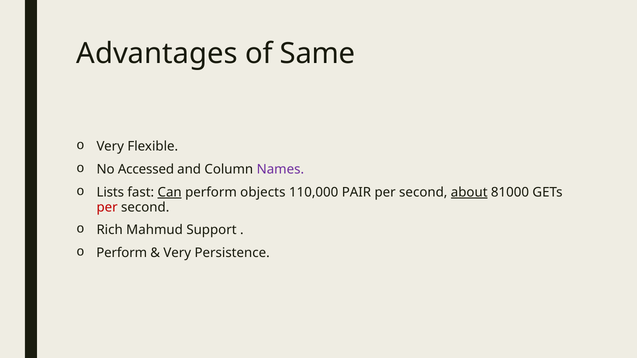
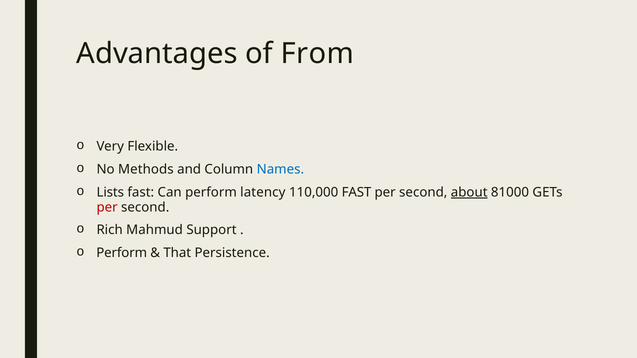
Same: Same -> From (317, 54)
Accessed: Accessed -> Methods (146, 169)
Names colour: purple -> blue (280, 169)
Can underline: present -> none (170, 192)
objects: objects -> latency (263, 192)
110,000 PAIR: PAIR -> FAST (356, 192)
Very: Very -> That (177, 253)
